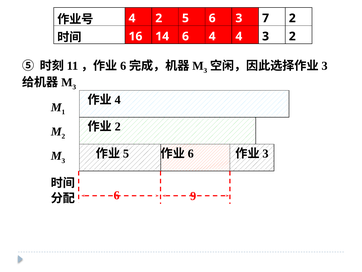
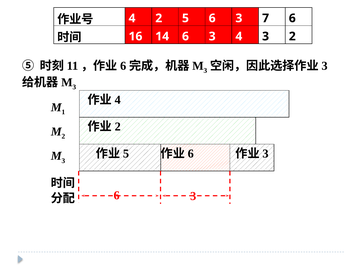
7 2: 2 -> 6 (292, 18)
14 6 4: 4 -> 3 (212, 36)
9: 9 -> 3 (193, 196)
